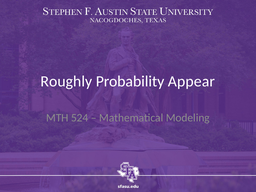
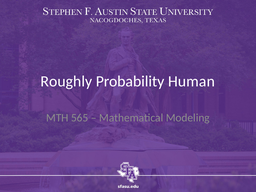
Appear: Appear -> Human (191, 81)
524: 524 -> 565 (80, 118)
